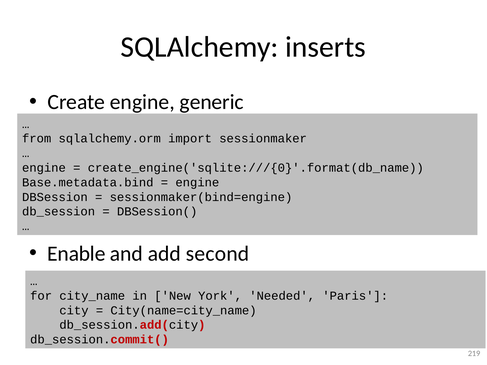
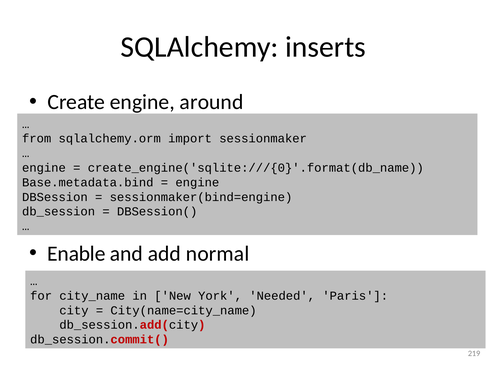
generic: generic -> around (212, 102)
second: second -> normal (218, 254)
